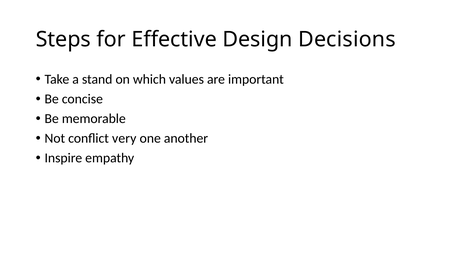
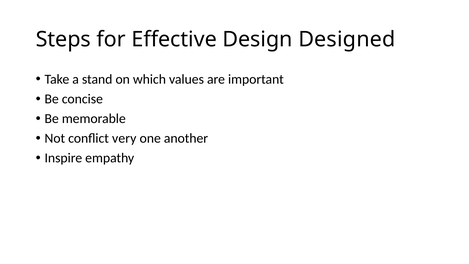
Decisions: Decisions -> Designed (347, 39)
